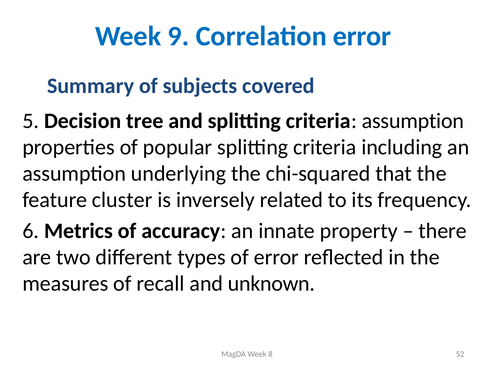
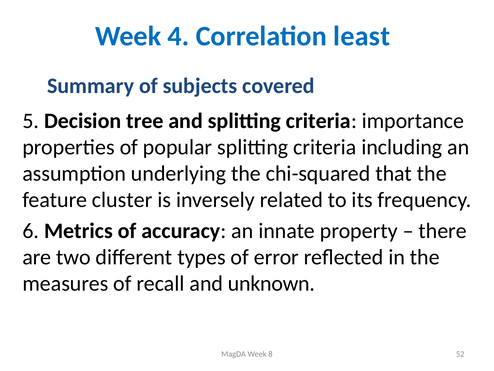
9: 9 -> 4 (179, 36)
Correlation error: error -> least (362, 36)
criteria assumption: assumption -> importance (413, 121)
